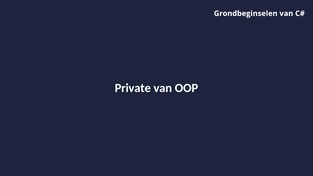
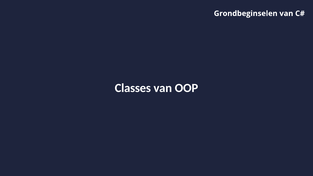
Private: Private -> Classes (133, 88)
